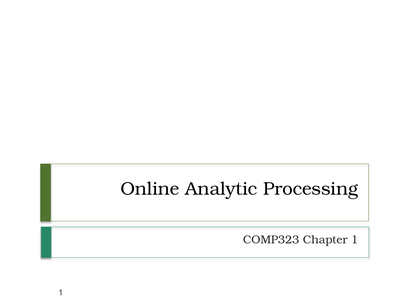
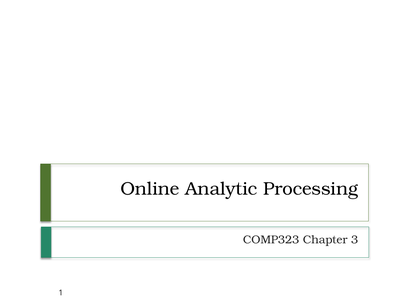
Chapter 1: 1 -> 3 (355, 239)
